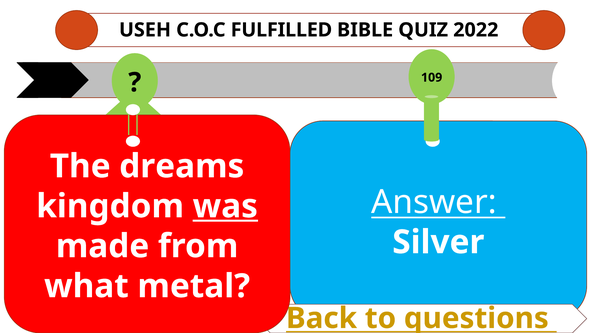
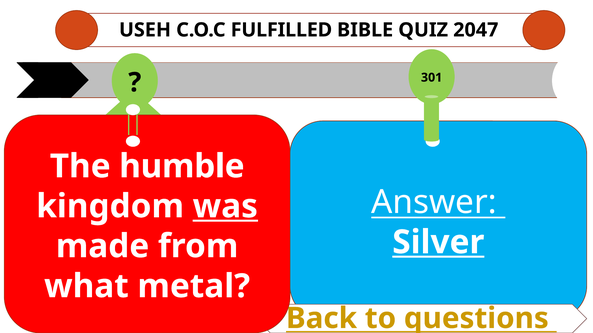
2022: 2022 -> 2047 (476, 30)
109: 109 -> 301 (432, 78)
dreams: dreams -> humble (182, 167)
Silver underline: none -> present (438, 243)
